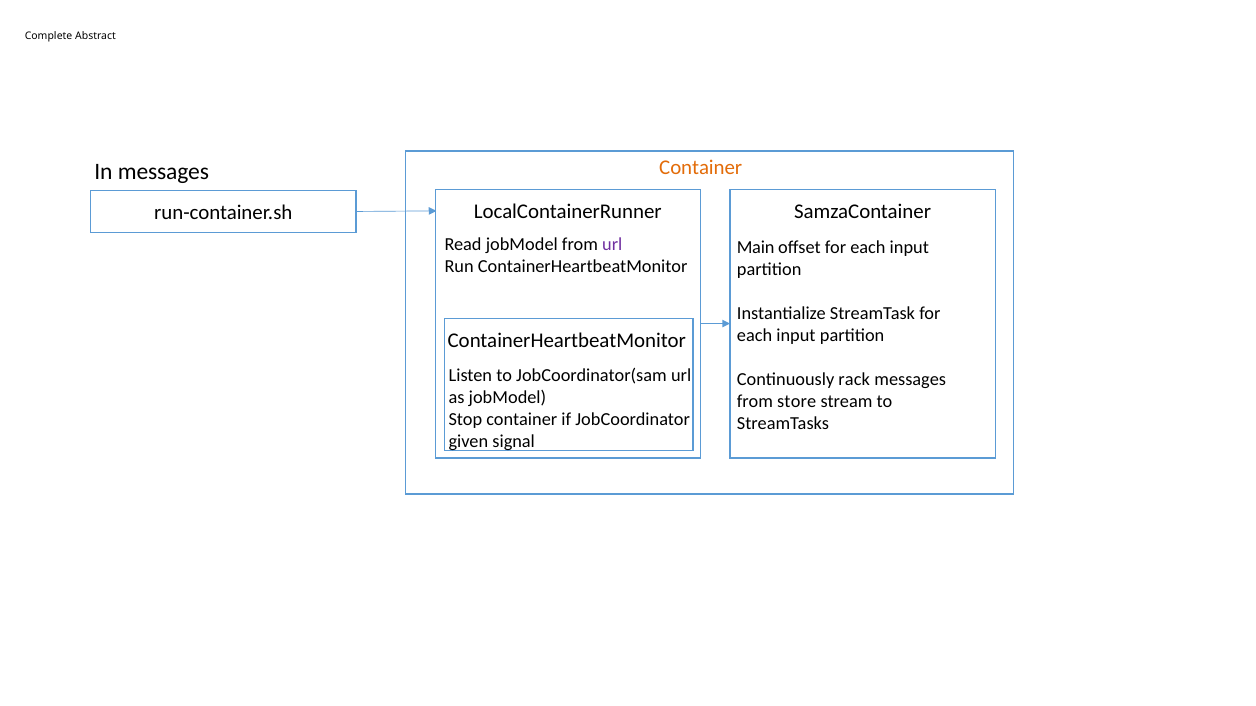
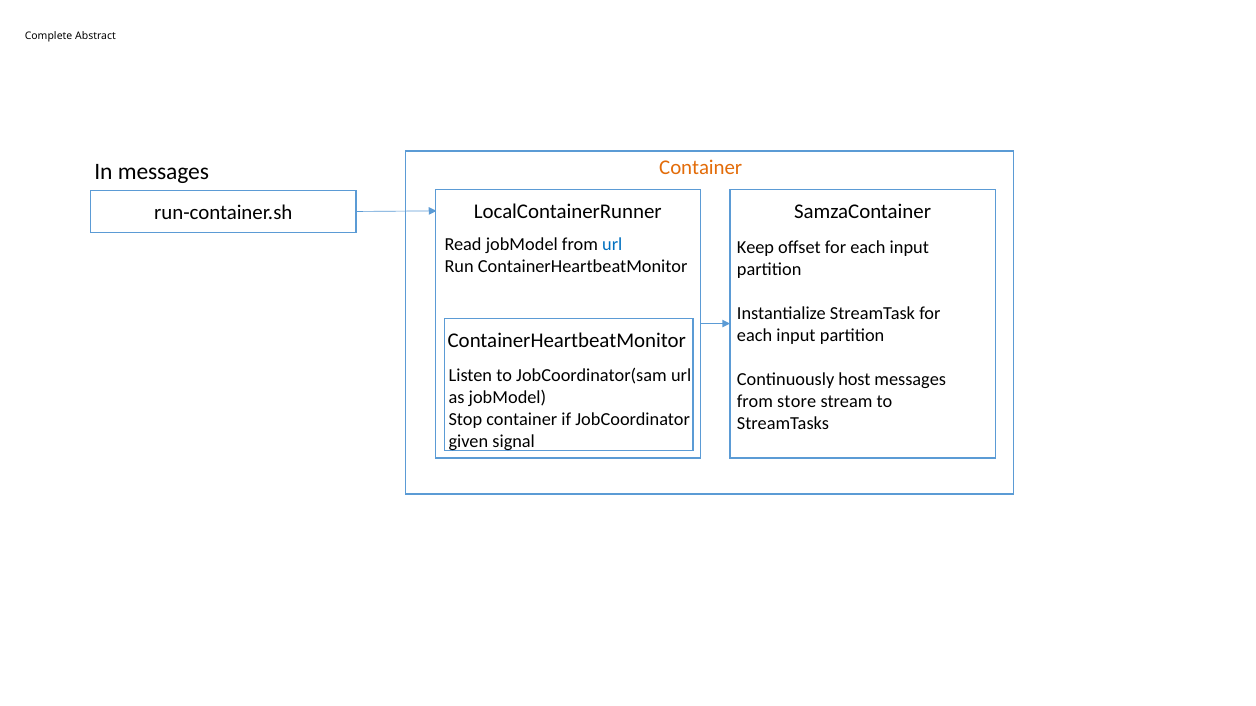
url colour: purple -> blue (612, 245)
Main: Main -> Keep (756, 248)
rack: rack -> host (854, 380)
